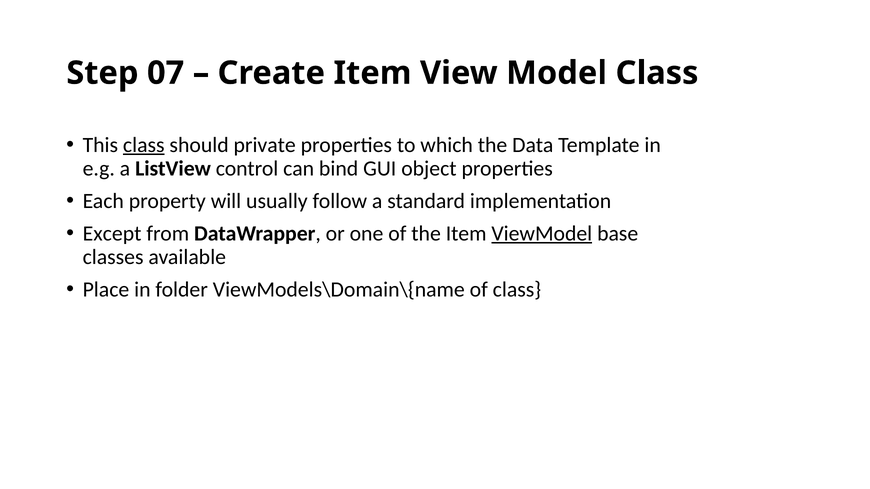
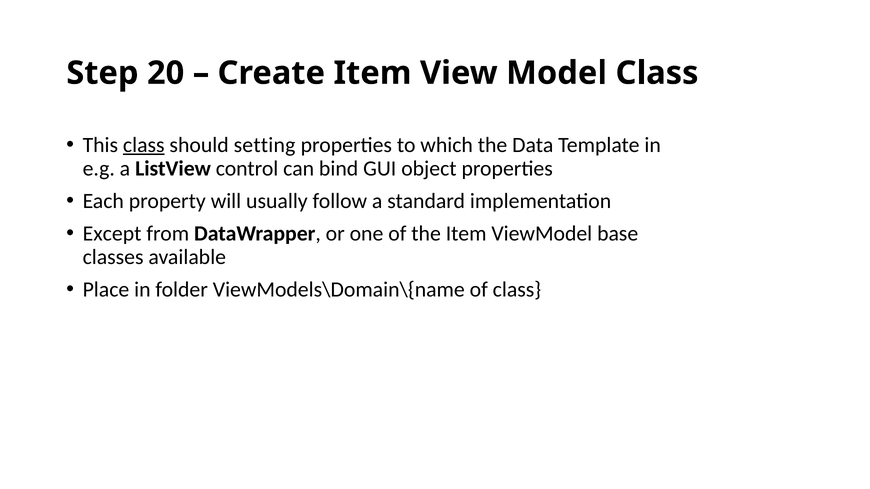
07: 07 -> 20 (166, 73)
private: private -> setting (265, 145)
ViewModel underline: present -> none (542, 234)
